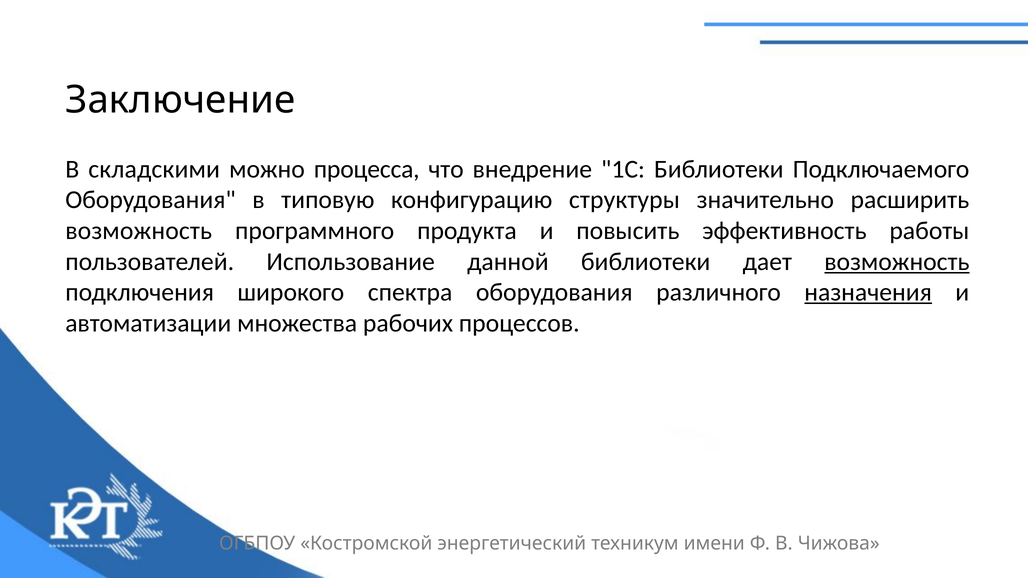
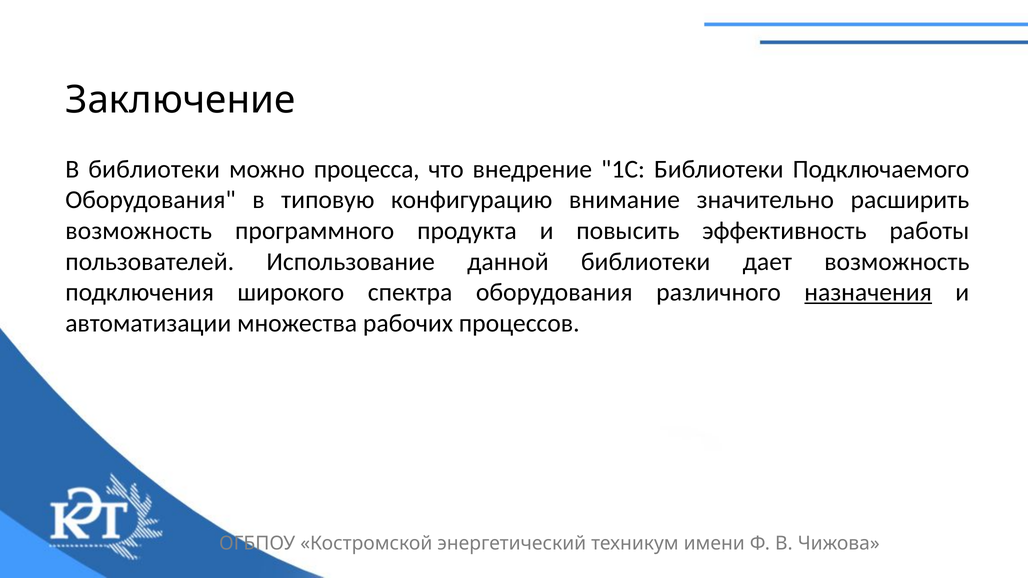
В складскими: складскими -> библиотеки (154, 169)
структуры: структуры -> внимание (624, 200)
возможность underline: present -> none (897, 262)
